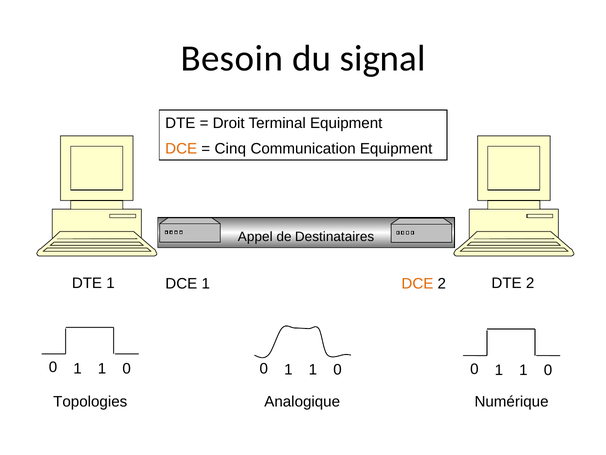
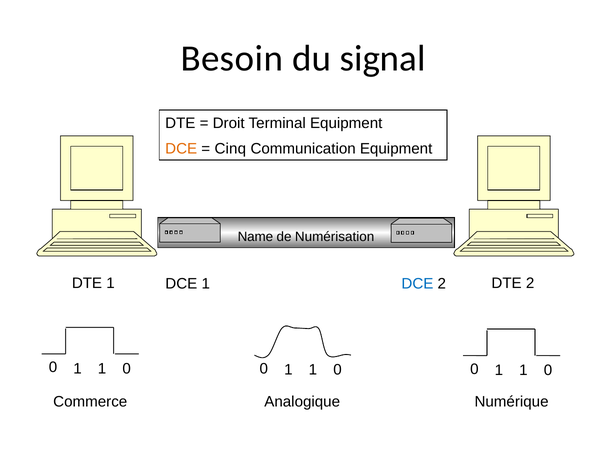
Appel: Appel -> Name (255, 237)
Destinataires: Destinataires -> Numérisation (335, 237)
DCE colour: orange -> blue (417, 283)
Topologies: Topologies -> Commerce (90, 401)
